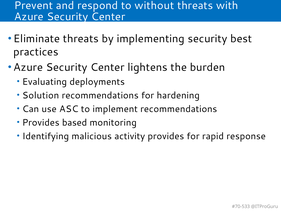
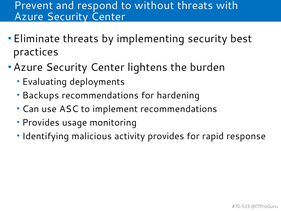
Solution: Solution -> Backups (41, 95)
based: based -> usage (75, 122)
